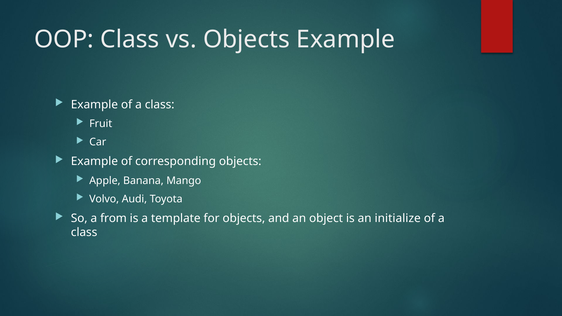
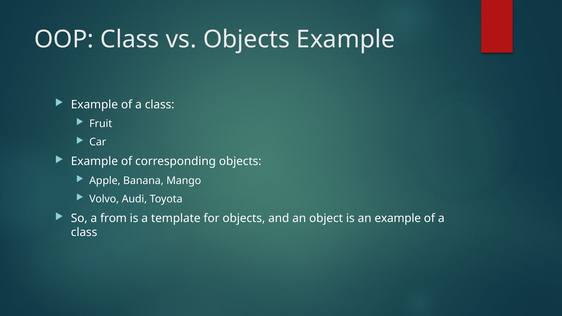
an initialize: initialize -> example (398, 218)
